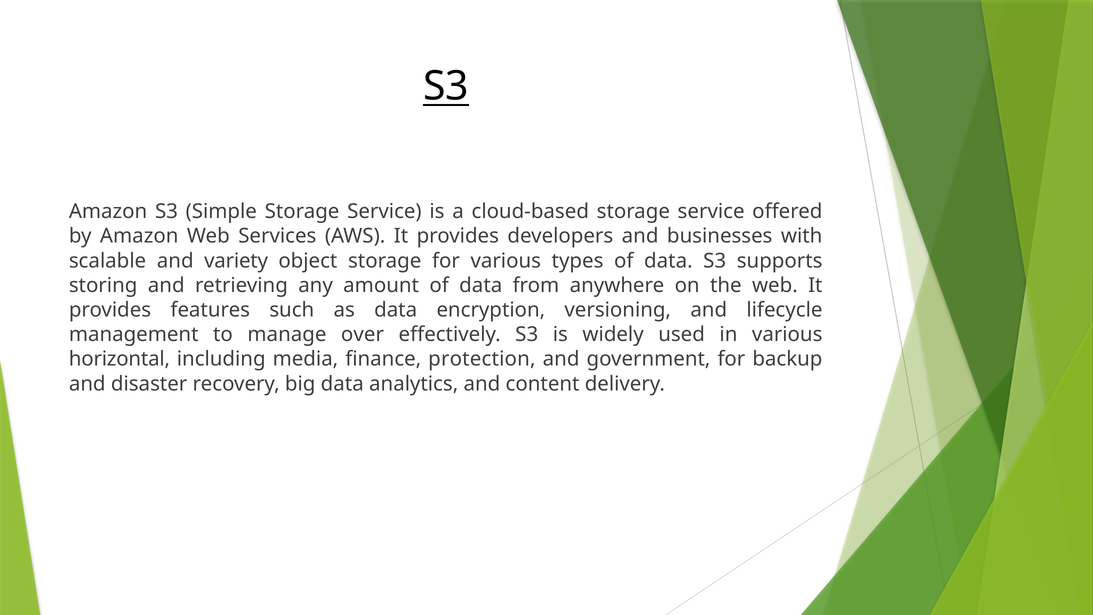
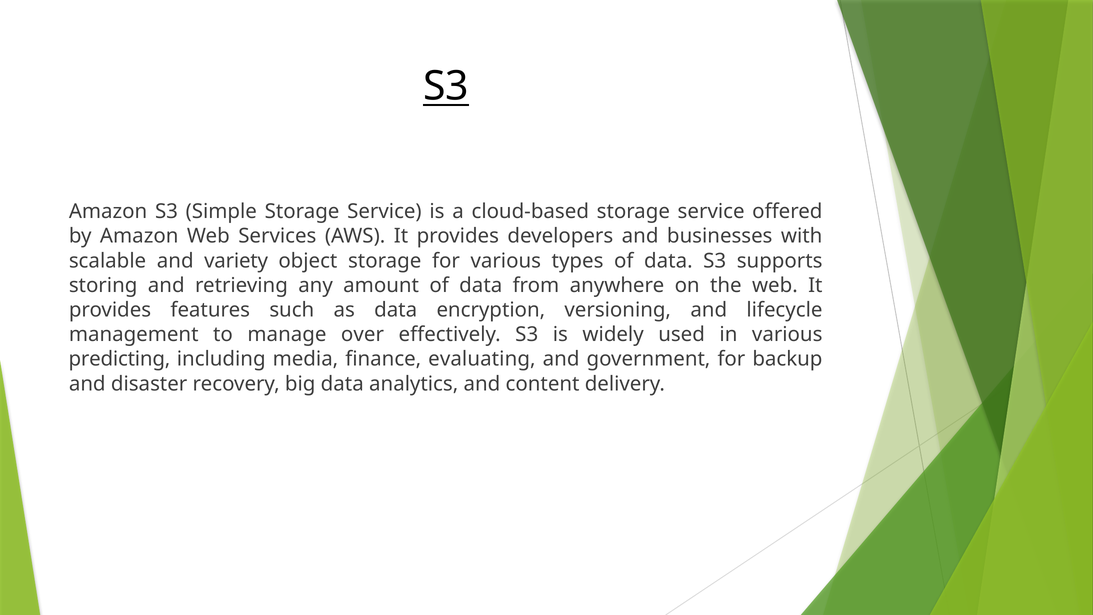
horizontal: horizontal -> predicting (119, 359)
protection: protection -> evaluating (482, 359)
